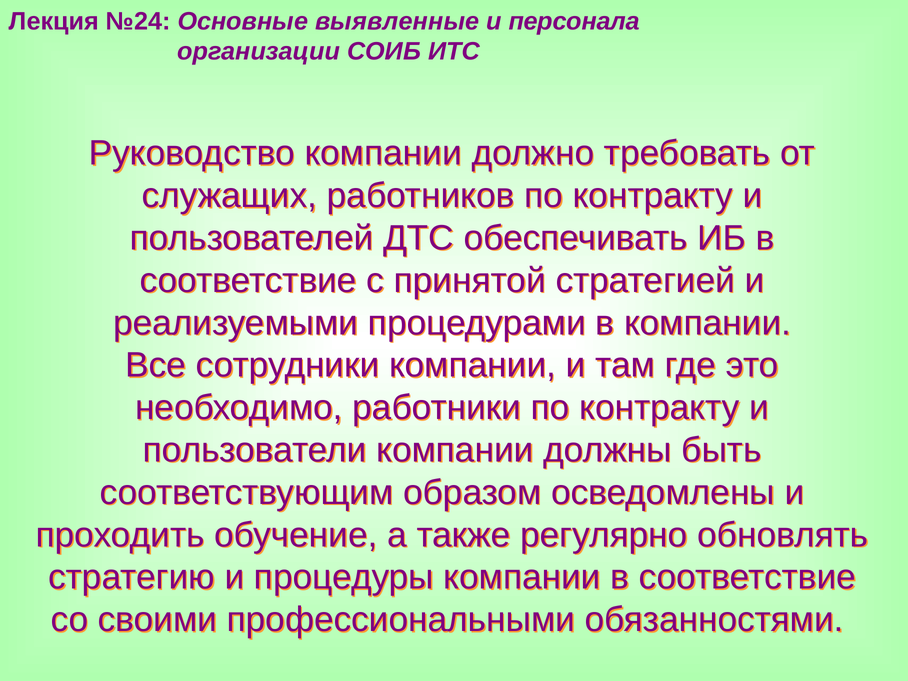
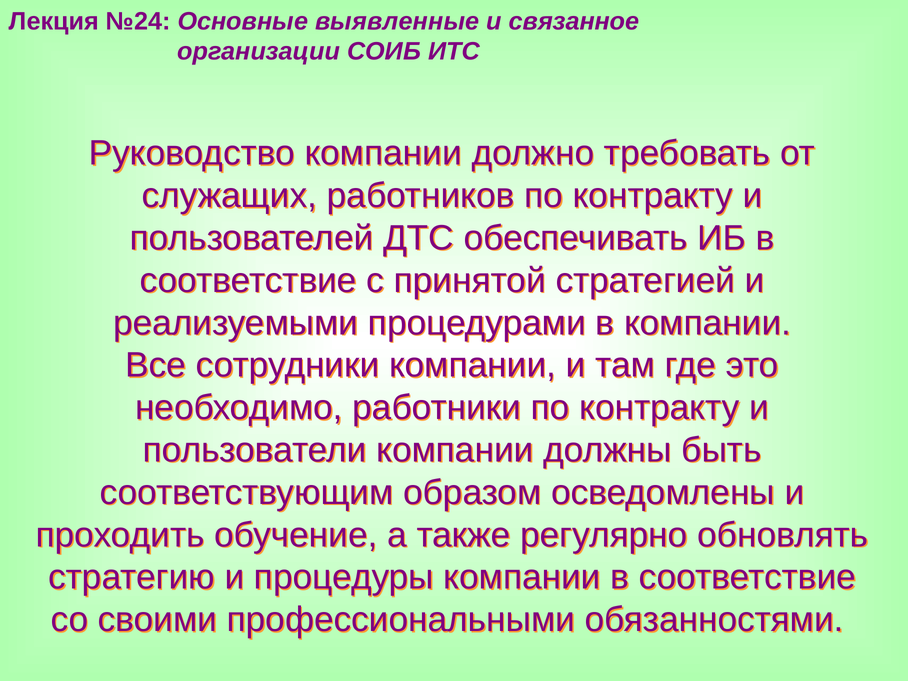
персонала: персонала -> связанное (574, 21)
